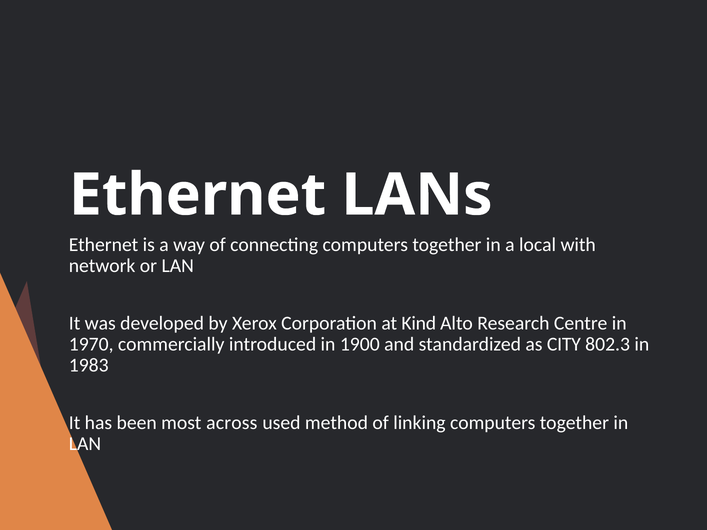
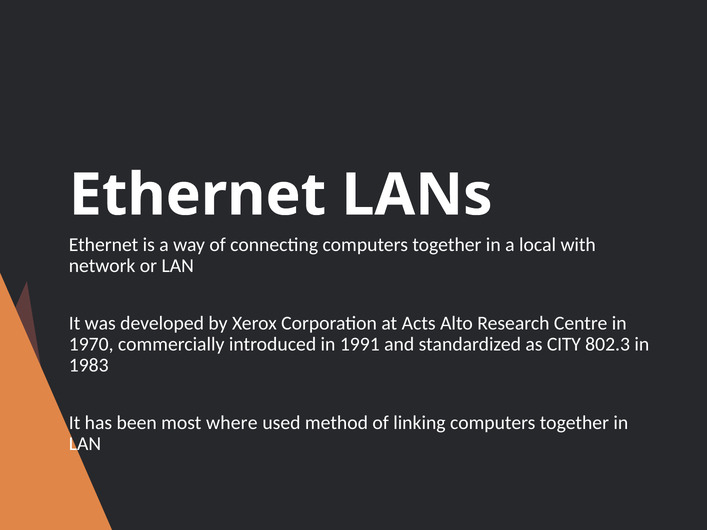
Kind: Kind -> Acts (419, 323)
1900: 1900 -> 1991 (360, 344)
across: across -> where (232, 423)
